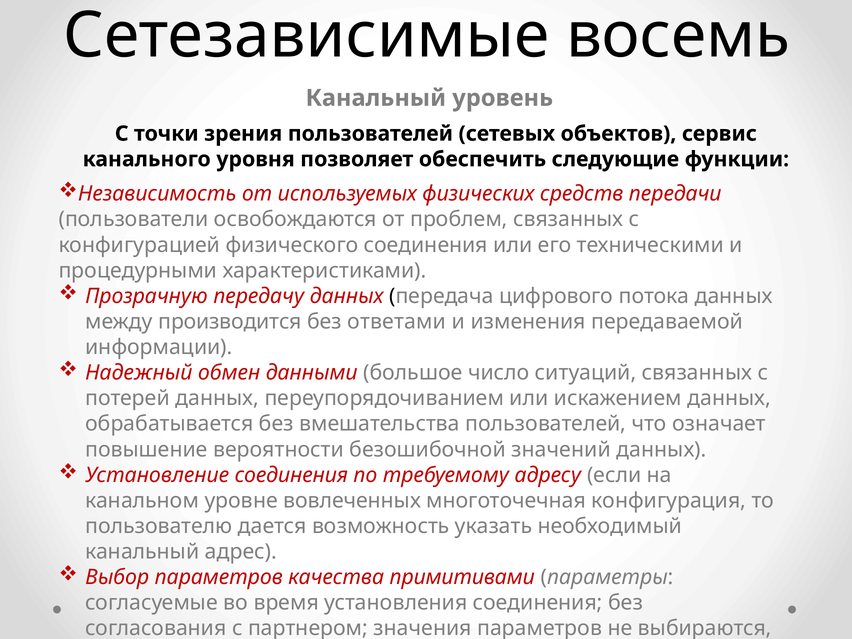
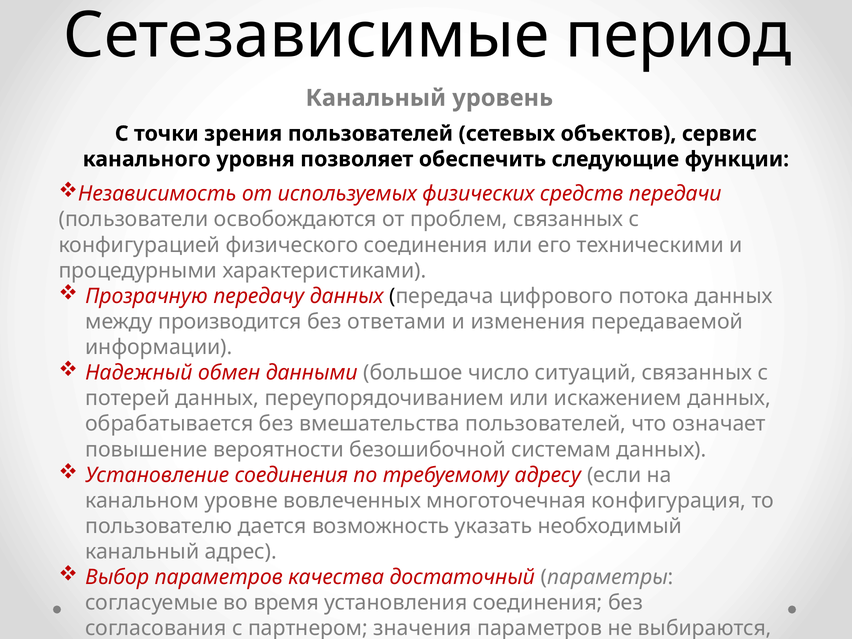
восемь: восемь -> период (678, 36)
значений: значений -> системам (561, 449)
примитивами: примитивами -> достаточный (462, 577)
